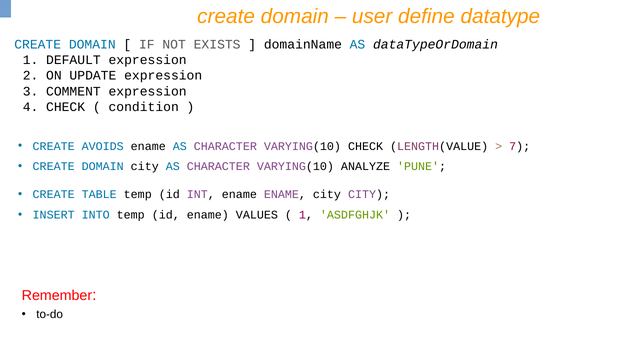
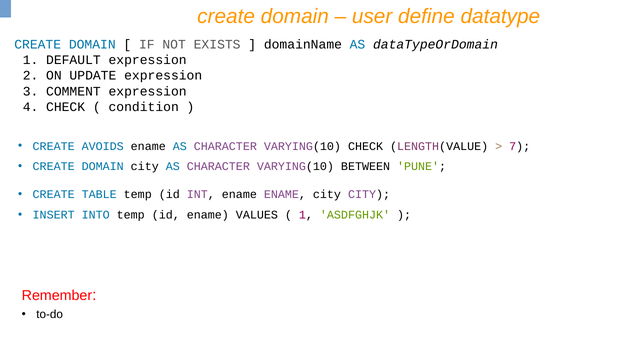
ANALYZE: ANALYZE -> BETWEEN (366, 166)
